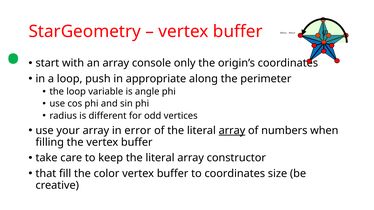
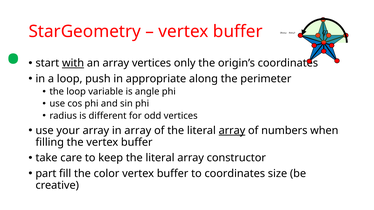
with underline: none -> present (73, 63)
array console: console -> vertices (152, 63)
in error: error -> array (138, 131)
that: that -> part (46, 174)
